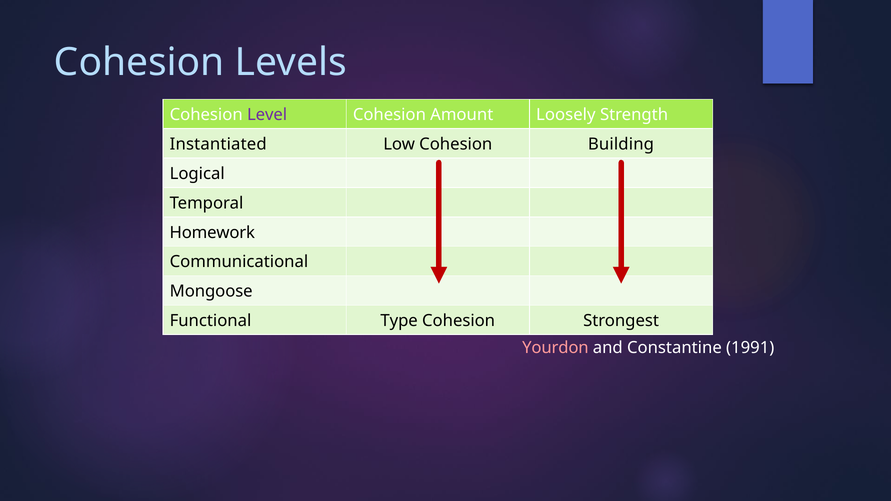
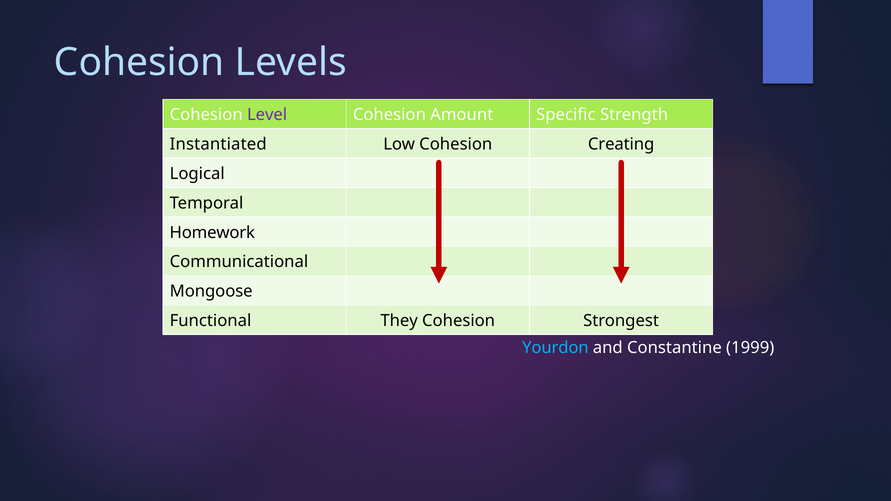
Loosely: Loosely -> Specific (566, 115)
Building: Building -> Creating (621, 144)
Type: Type -> They (399, 321)
Yourdon colour: pink -> light blue (555, 348)
1991: 1991 -> 1999 (750, 348)
